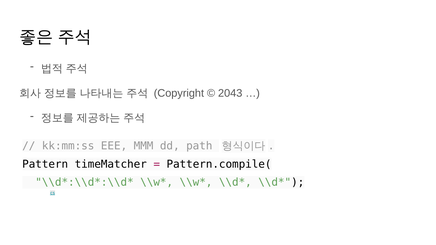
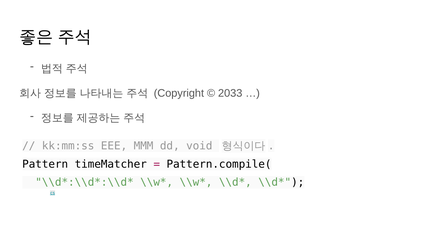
2043: 2043 -> 2033 (230, 93)
path: path -> void (199, 146)
